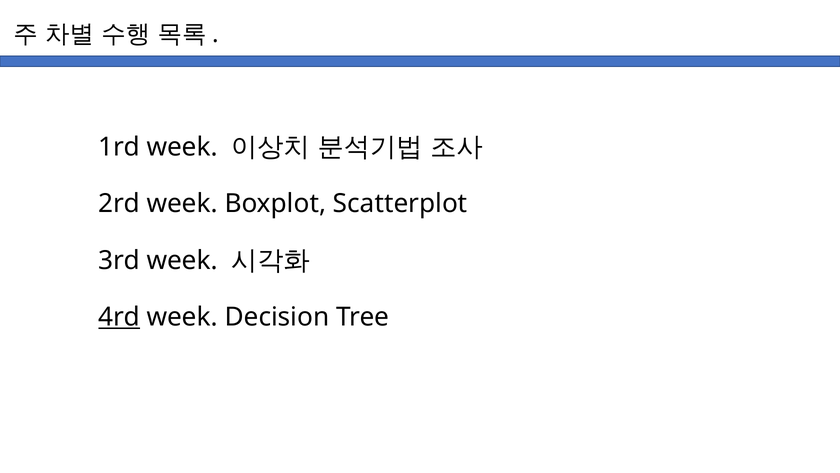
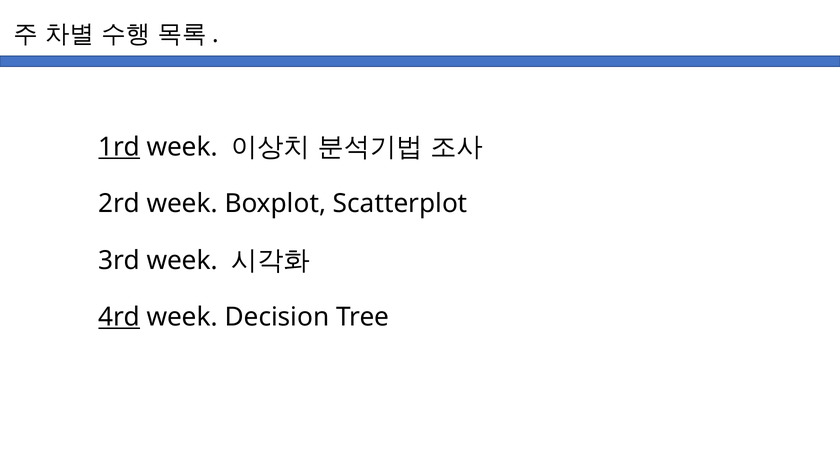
1rd underline: none -> present (119, 147)
